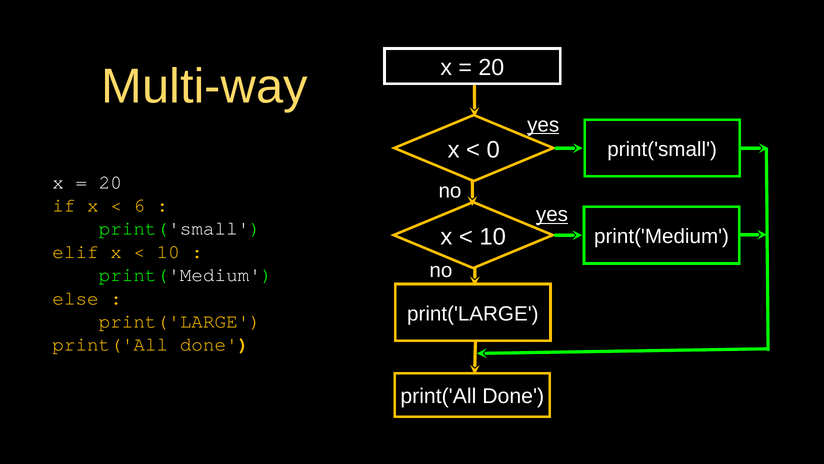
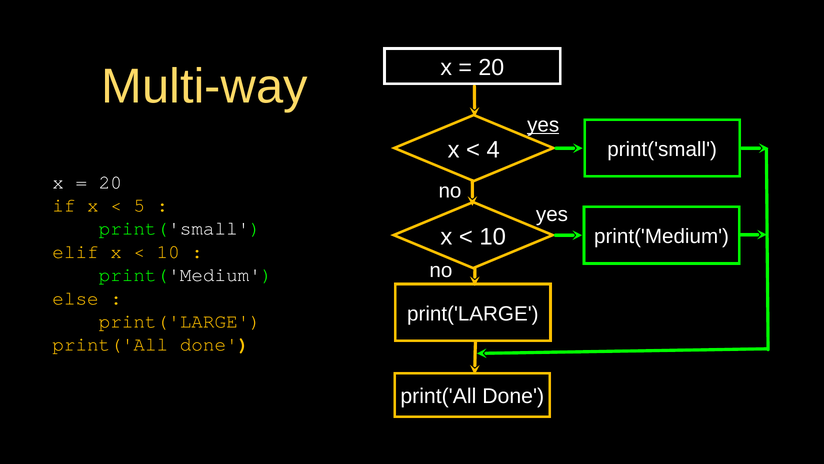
0: 0 -> 4 (493, 150)
6: 6 -> 5 (139, 205)
yes underline: present -> none (552, 214)
